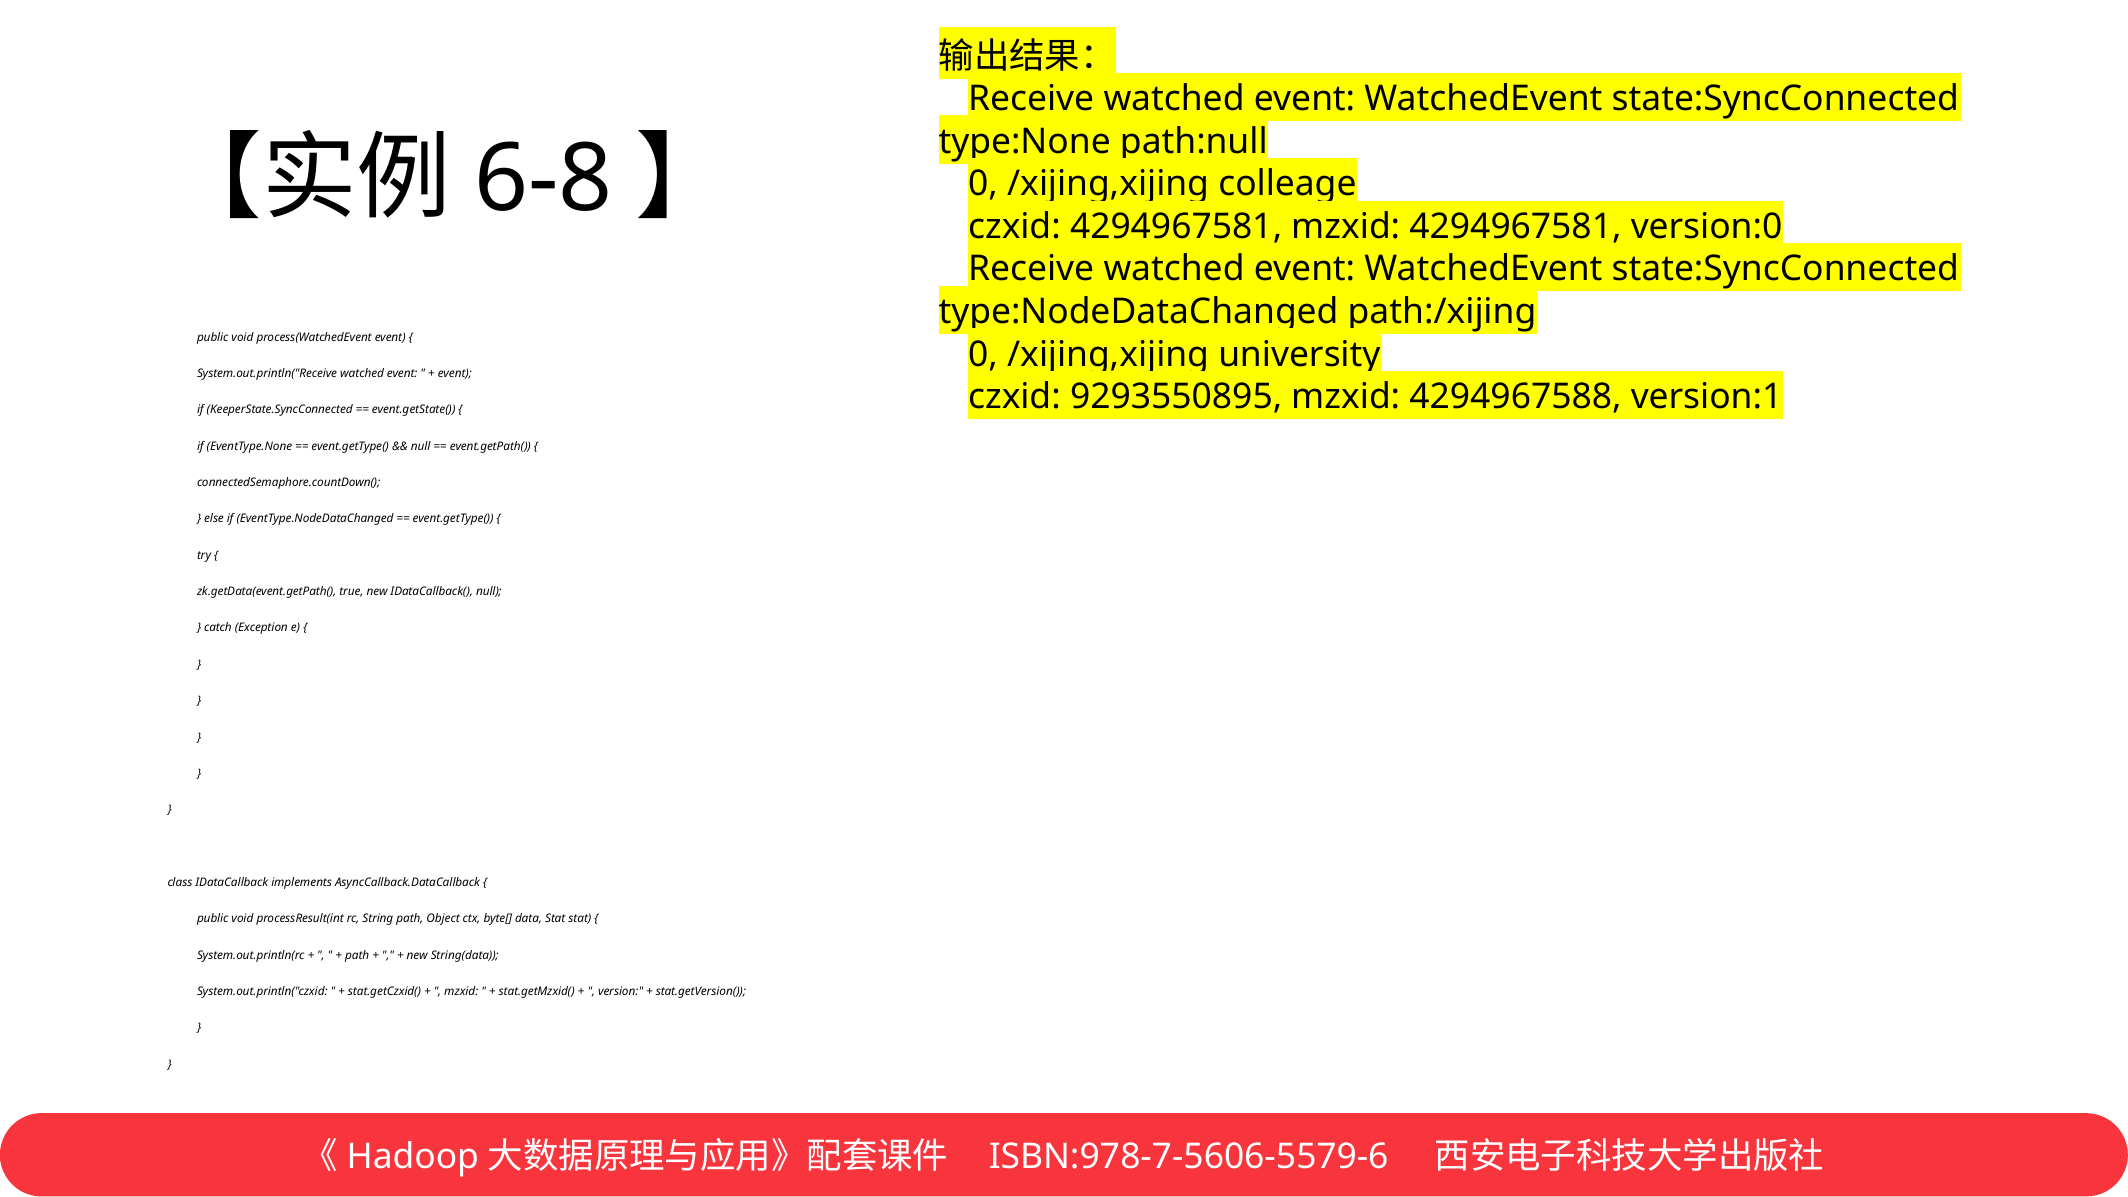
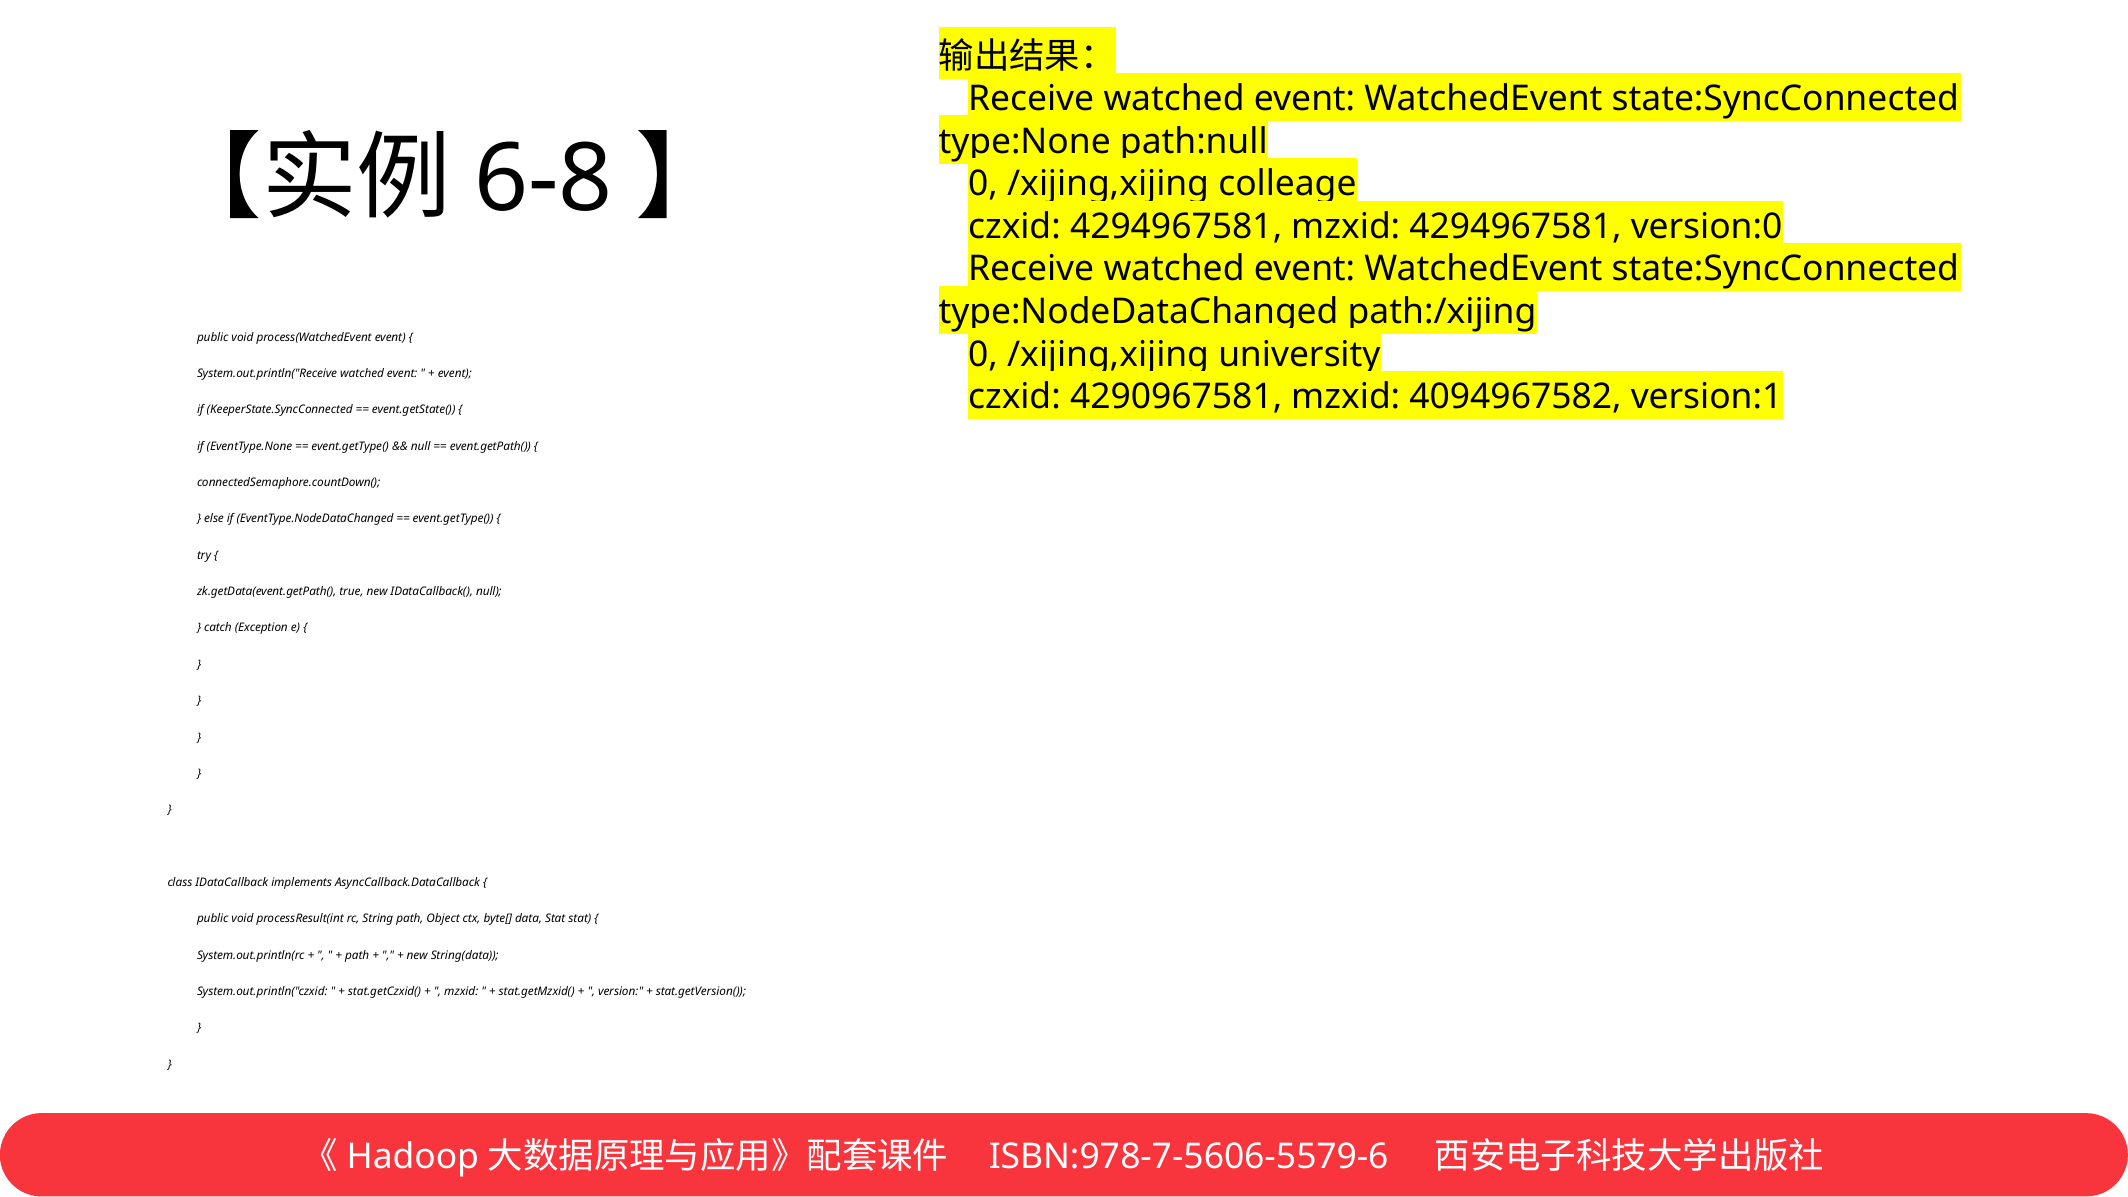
9293550895: 9293550895 -> 4290967581 (1176, 397)
4294967588: 4294967588 -> 4094967582 (1516, 397)
